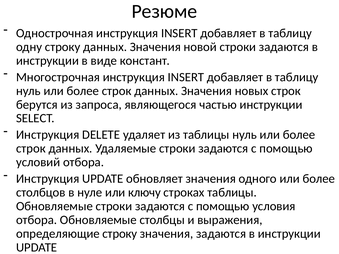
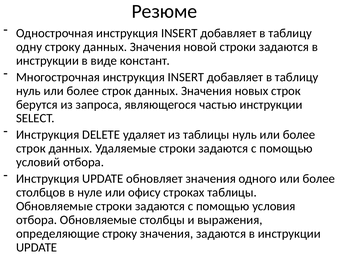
ключу: ключу -> офису (144, 193)
